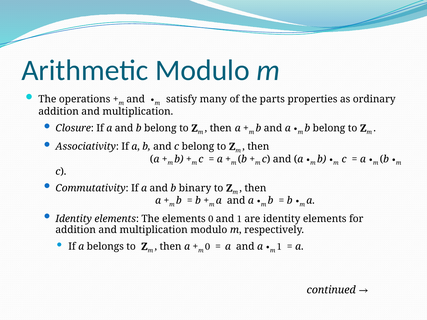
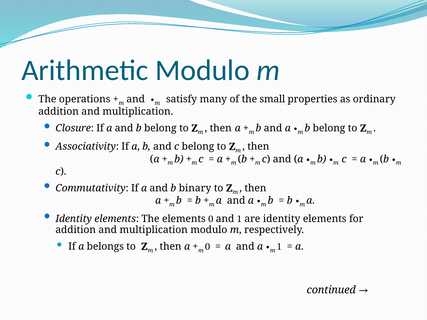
parts: parts -> small (272, 99)
